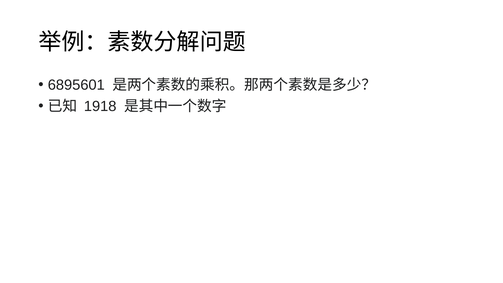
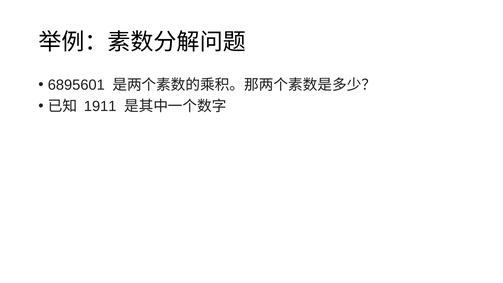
1918: 1918 -> 1911 (100, 106)
